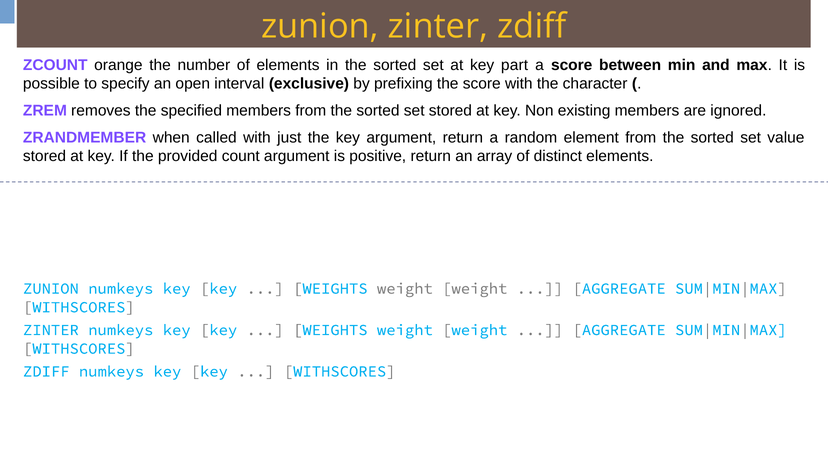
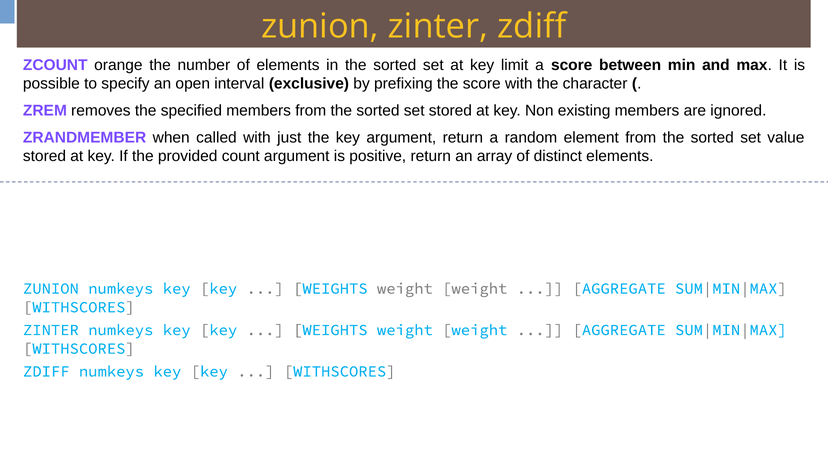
part: part -> limit (515, 65)
